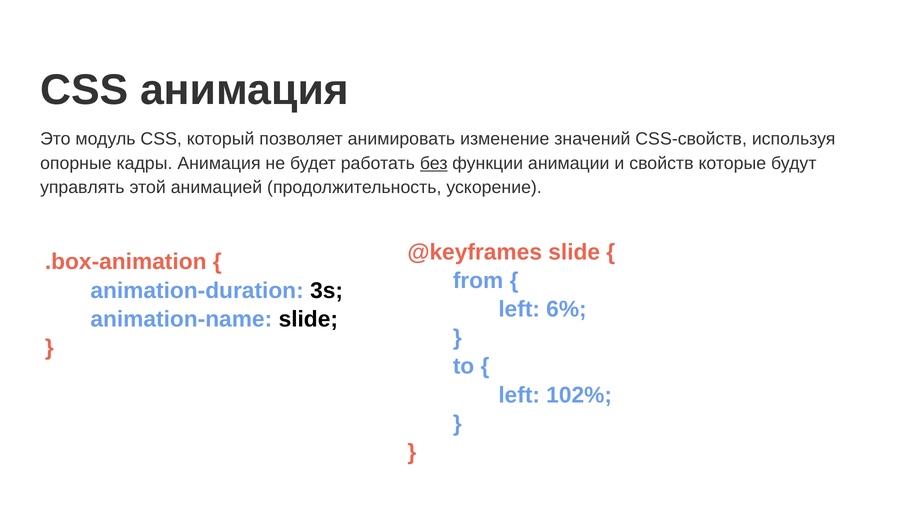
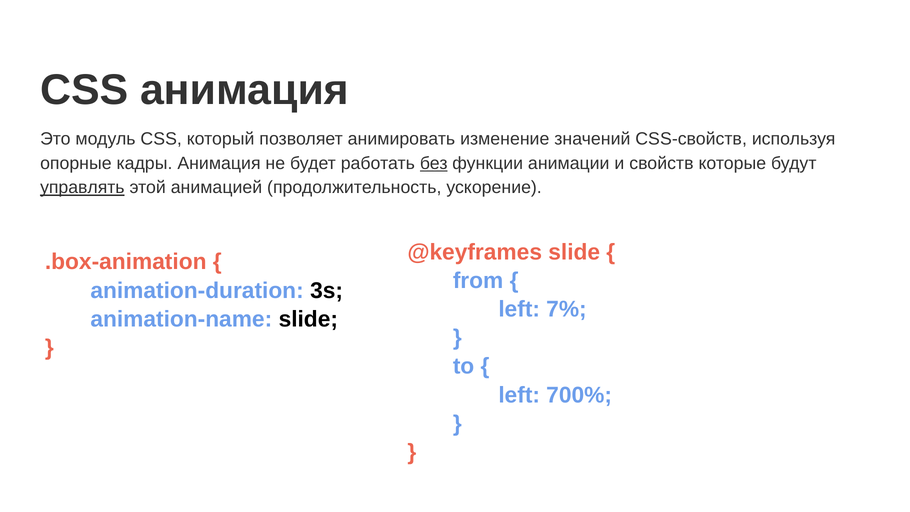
управлять underline: none -> present (82, 188)
6%: 6% -> 7% (566, 309)
102%: 102% -> 700% (579, 395)
